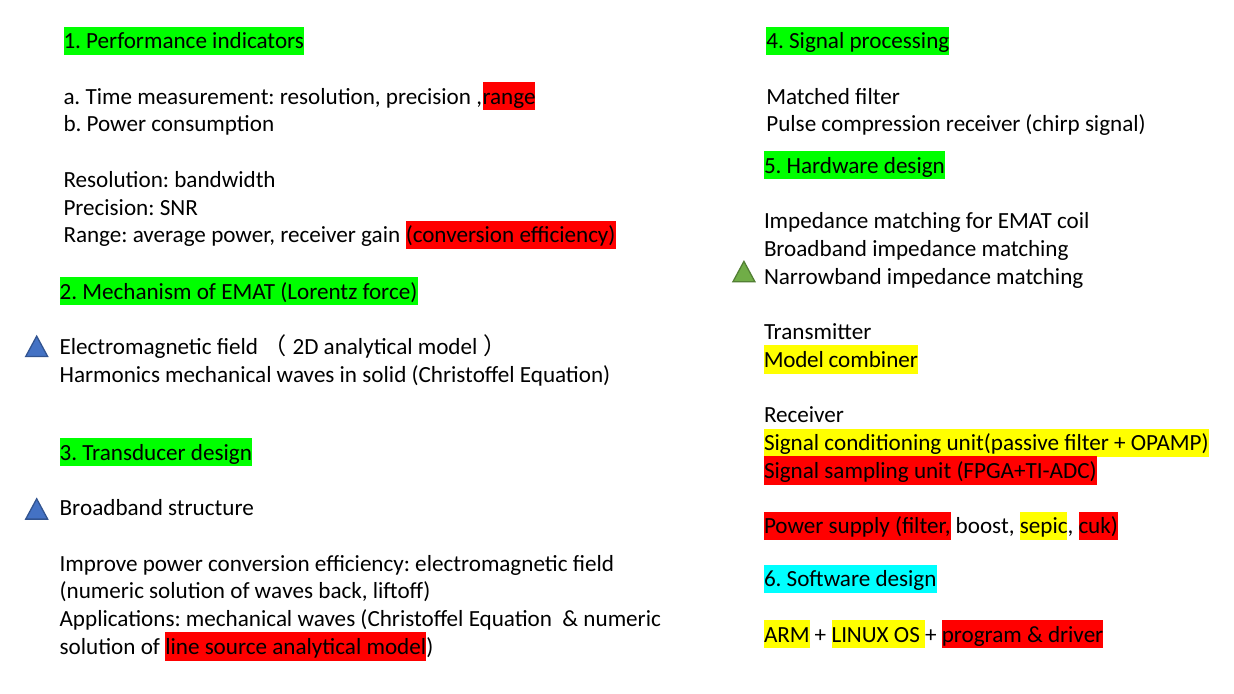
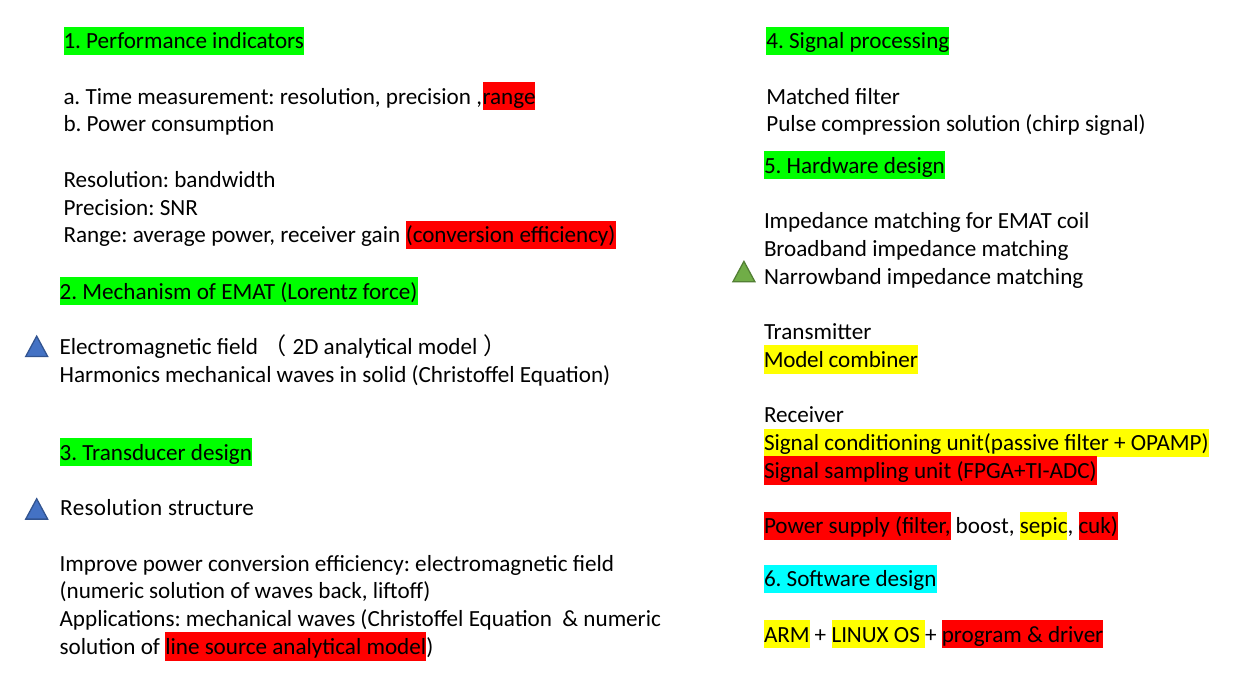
compression receiver: receiver -> solution (983, 124)
Broadband: Broadband -> Resolution (111, 508)
